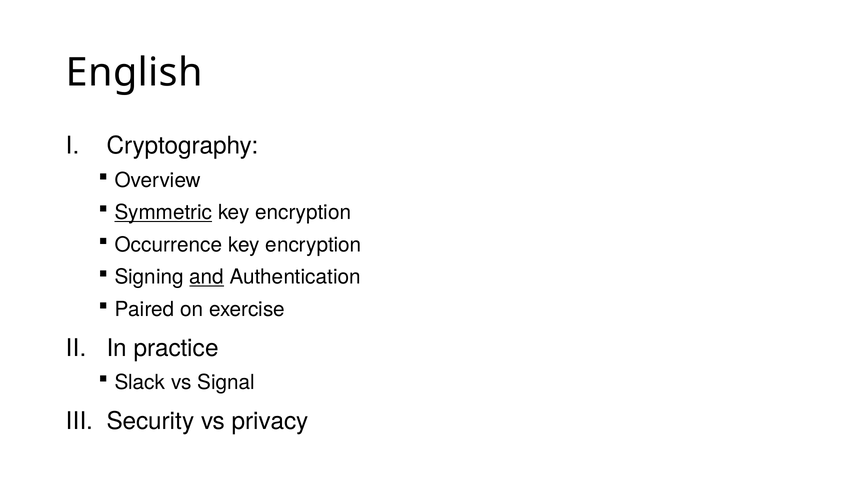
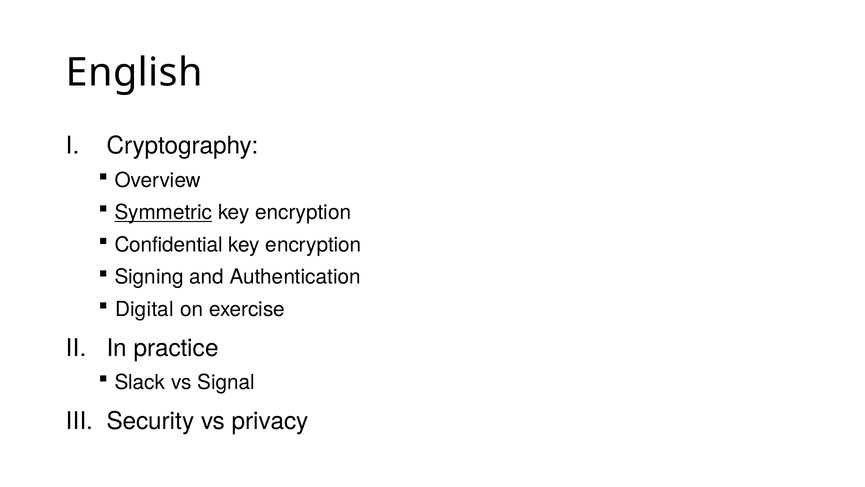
Occurrence: Occurrence -> Confidential (169, 245)
and underline: present -> none (207, 277)
Paired: Paired -> Digital (144, 309)
